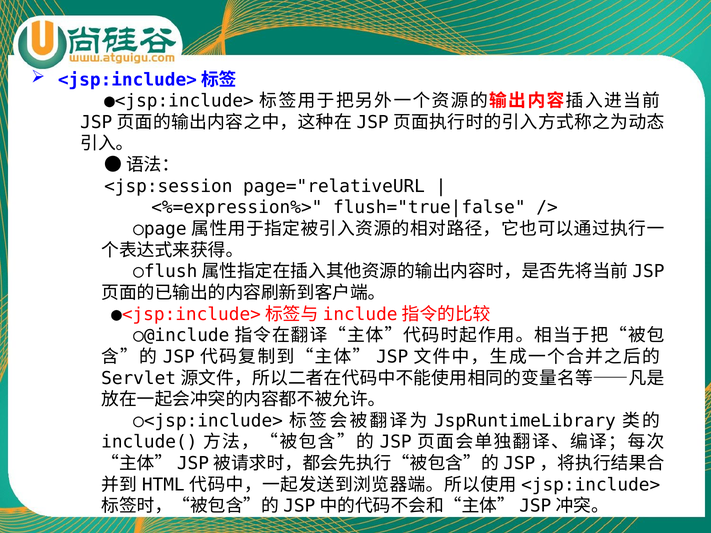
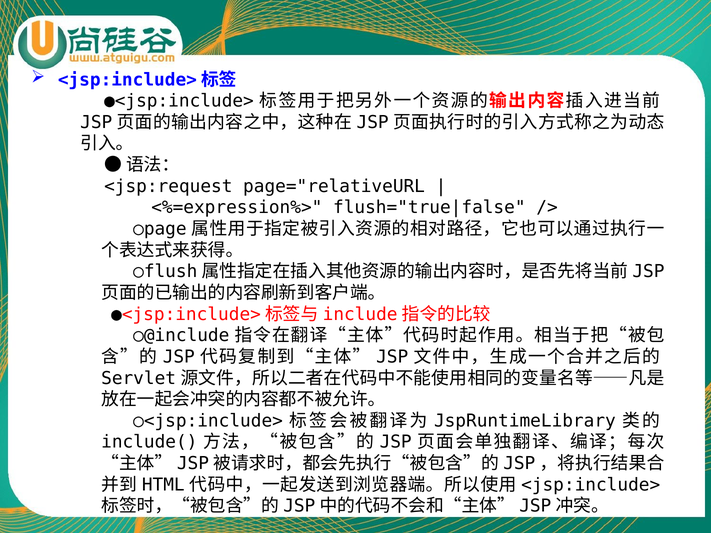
<jsp:session: <jsp:session -> <jsp:request (168, 186)
